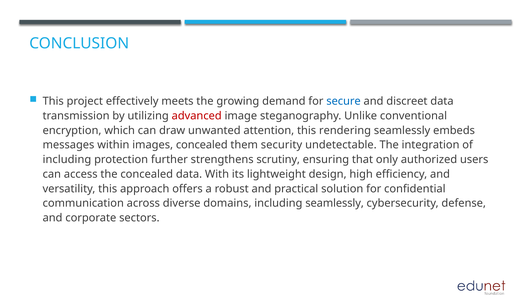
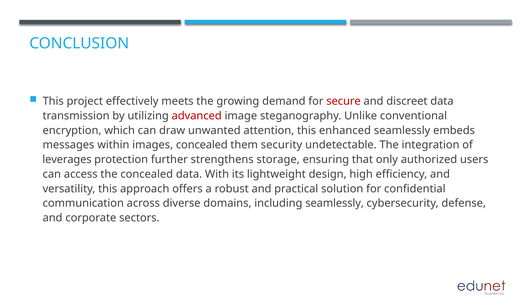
secure colour: blue -> red (344, 101)
rendering: rendering -> enhanced (345, 131)
including: including -> leverages (67, 160)
scrutiny: scrutiny -> storage (278, 160)
